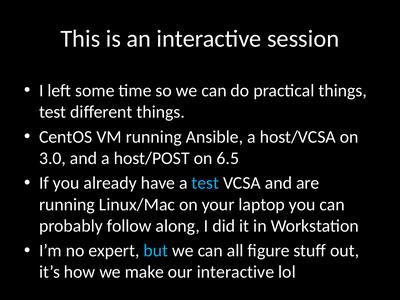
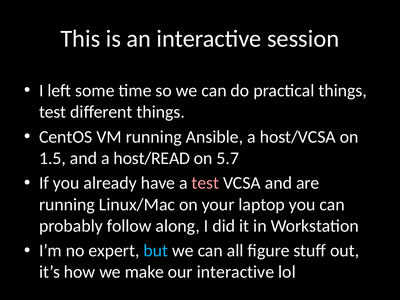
3.0: 3.0 -> 1.5 (52, 158)
host/POST: host/POST -> host/READ (152, 158)
6.5: 6.5 -> 5.7 (228, 158)
test colour: light blue -> pink (205, 183)
